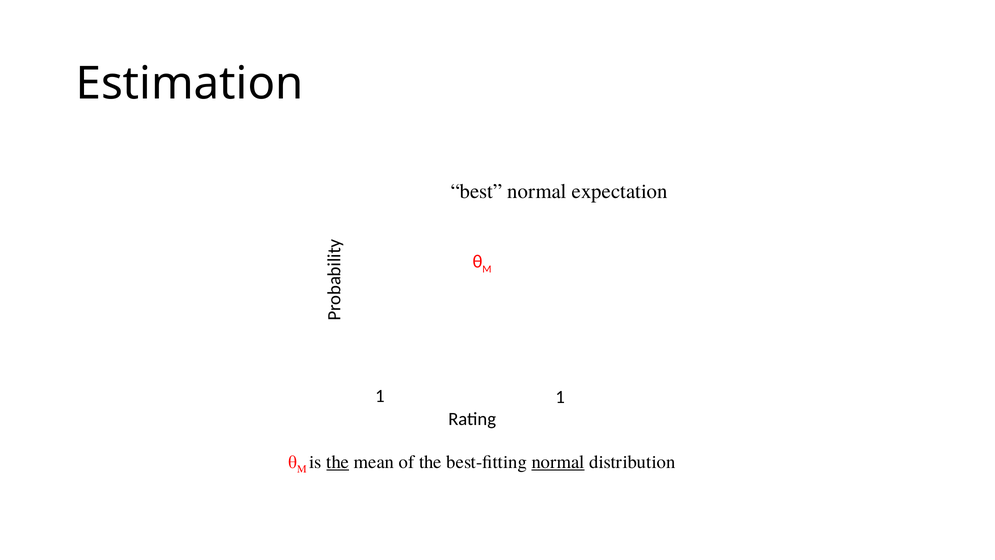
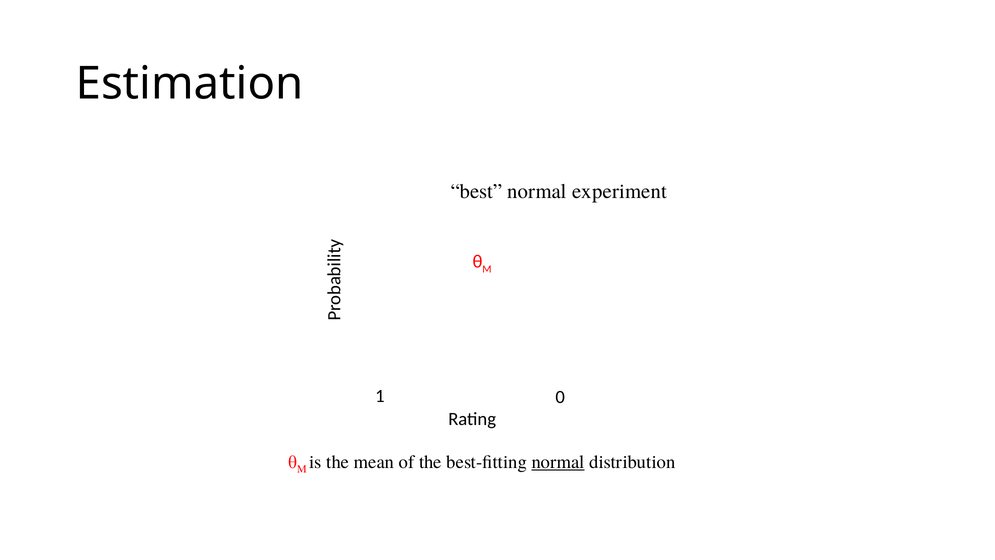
expectation: expectation -> experiment (620, 191)
1 1: 1 -> 0 (560, 397)
the underline: present -> none (338, 462)
